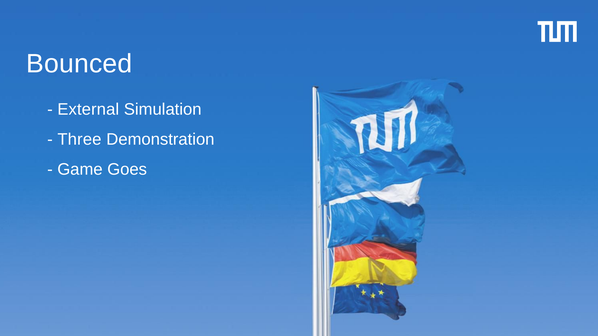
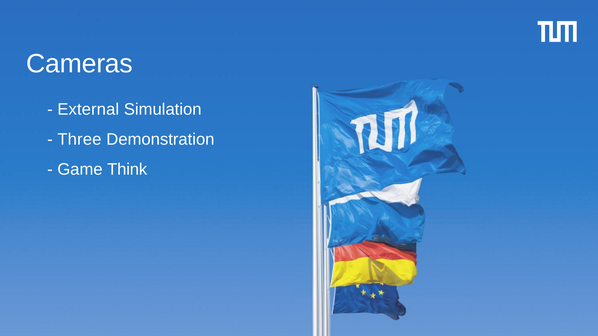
Bounced: Bounced -> Cameras (80, 64)
Goes: Goes -> Think (127, 169)
